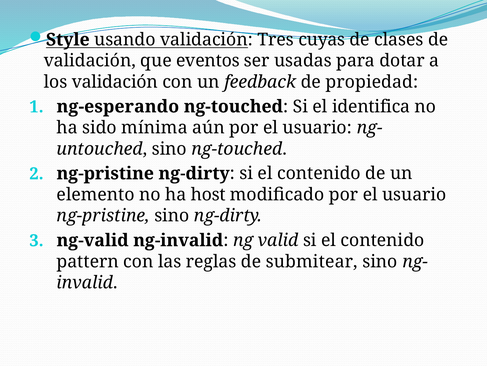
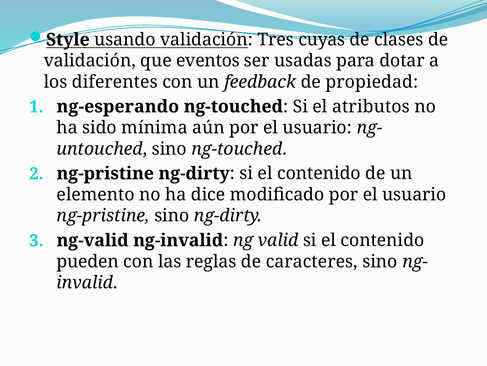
los validación: validación -> diferentes (115, 82)
identifica: identifica -> atributos (371, 106)
host: host -> dice (208, 194)
pattern: pattern -> pueden (88, 261)
submitear: submitear -> caracteres (312, 261)
